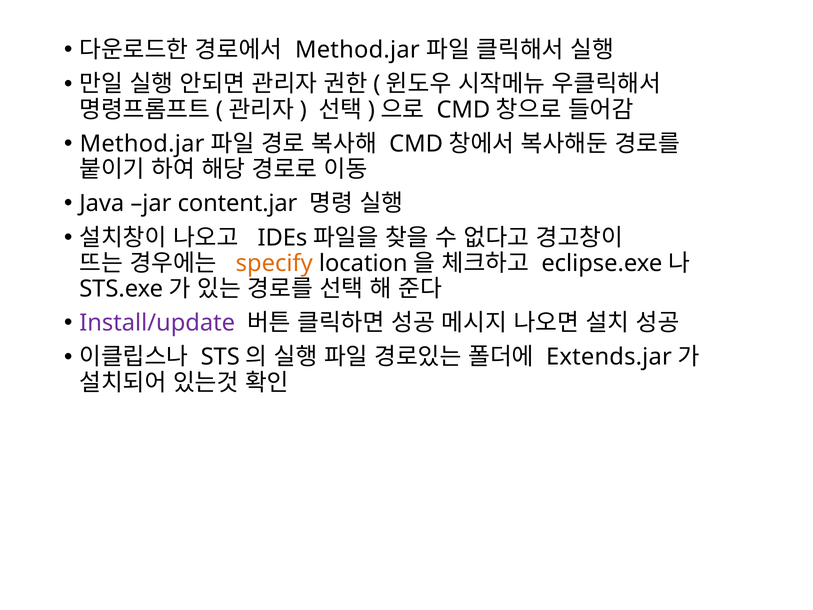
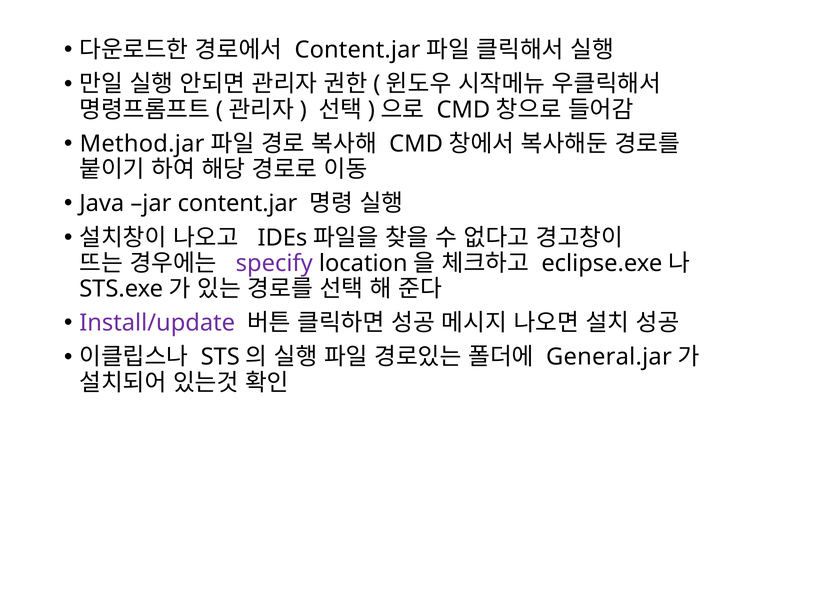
Method.jar: Method.jar -> Content.jar (357, 50)
specify colour: orange -> purple (274, 263)
Extends.jar: Extends.jar -> General.jar (609, 357)
